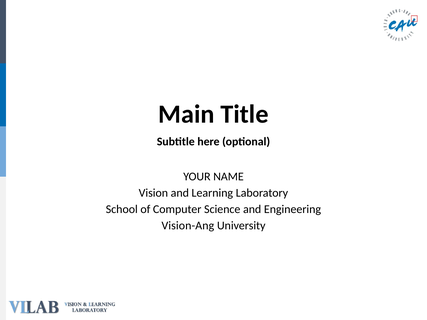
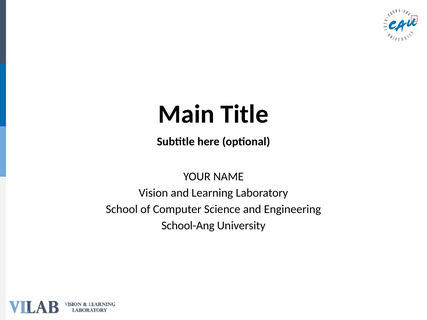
Vision-Ang: Vision-Ang -> School-Ang (188, 226)
